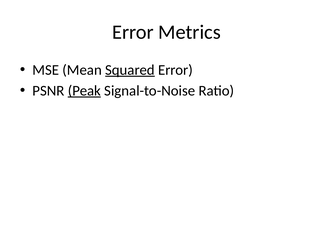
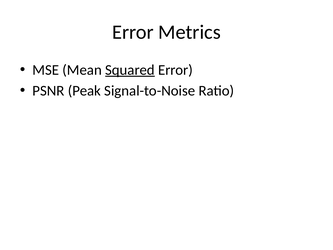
Peak underline: present -> none (84, 91)
